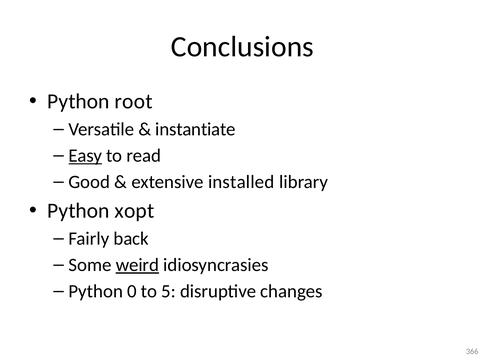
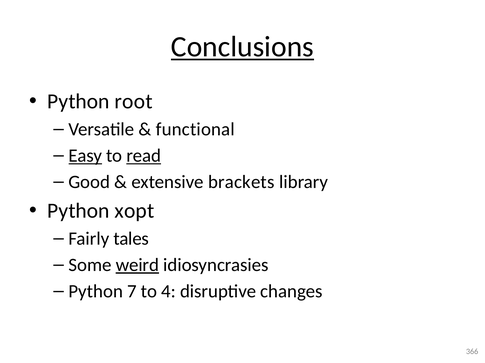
Conclusions underline: none -> present (242, 47)
instantiate: instantiate -> functional (195, 130)
read underline: none -> present (144, 156)
installed: installed -> brackets (241, 182)
back: back -> tales (131, 239)
0: 0 -> 7 (132, 292)
5: 5 -> 4 (169, 292)
